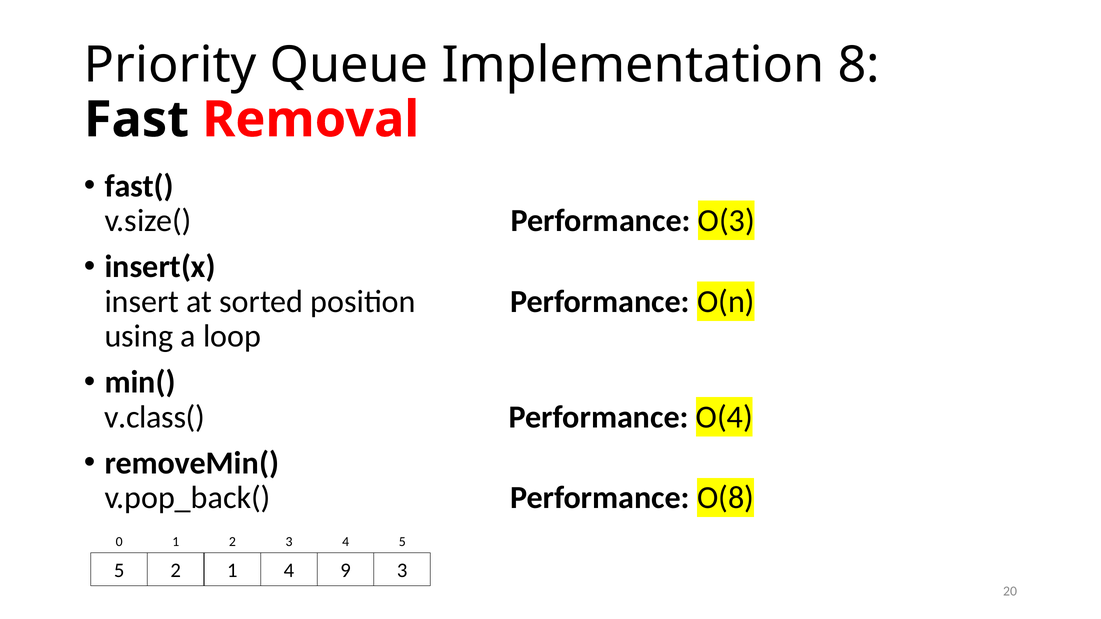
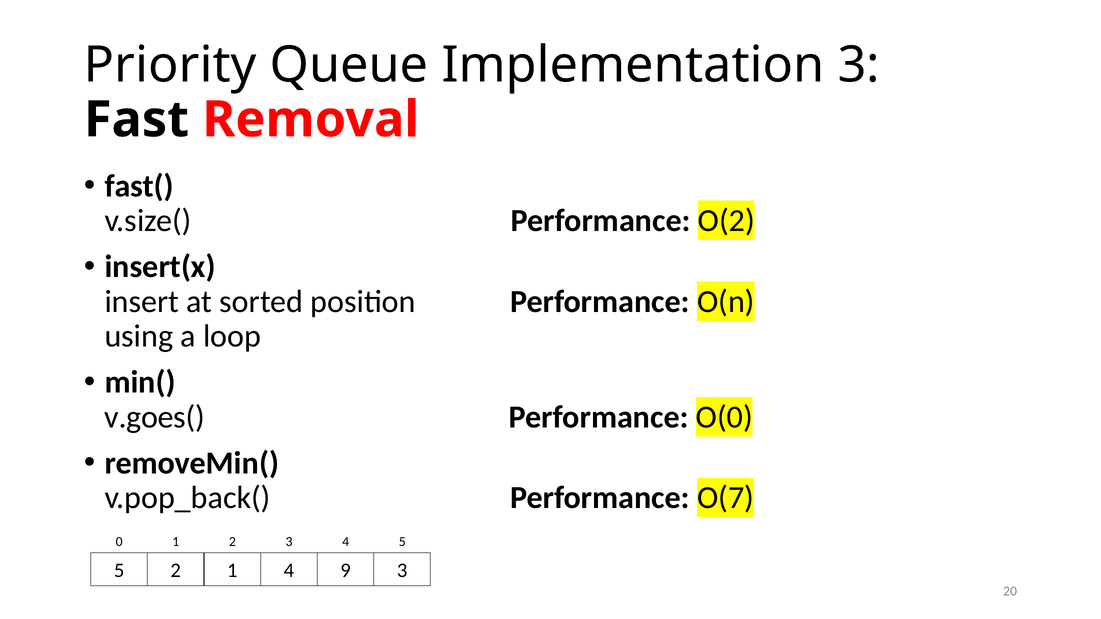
Implementation 8: 8 -> 3 (859, 65)
O(3: O(3 -> O(2 (726, 221)
v.class(: v.class( -> v.goes( (155, 417)
O(4: O(4 -> O(0 (724, 417)
O(8: O(8 -> O(7 (726, 498)
